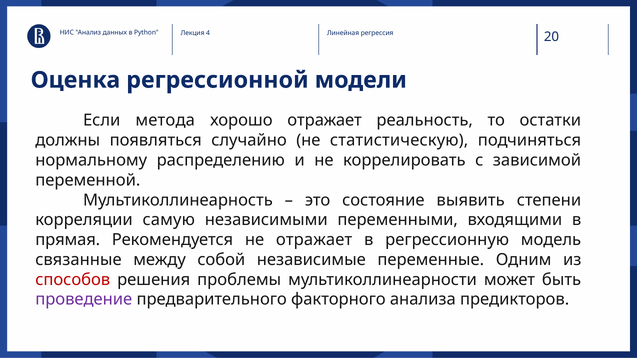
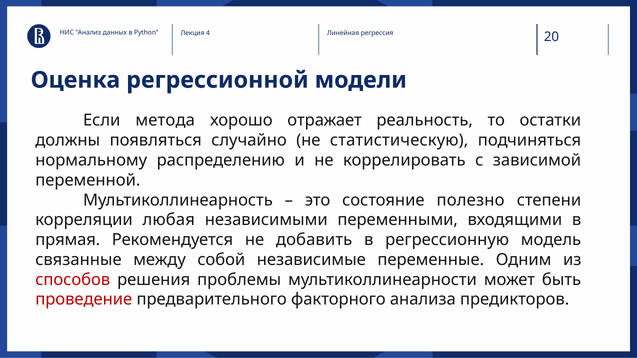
выявить: выявить -> полезно (471, 200)
самую: самую -> любая (169, 220)
не отражает: отражает -> добавить (314, 240)
проведение colour: purple -> red (84, 300)
